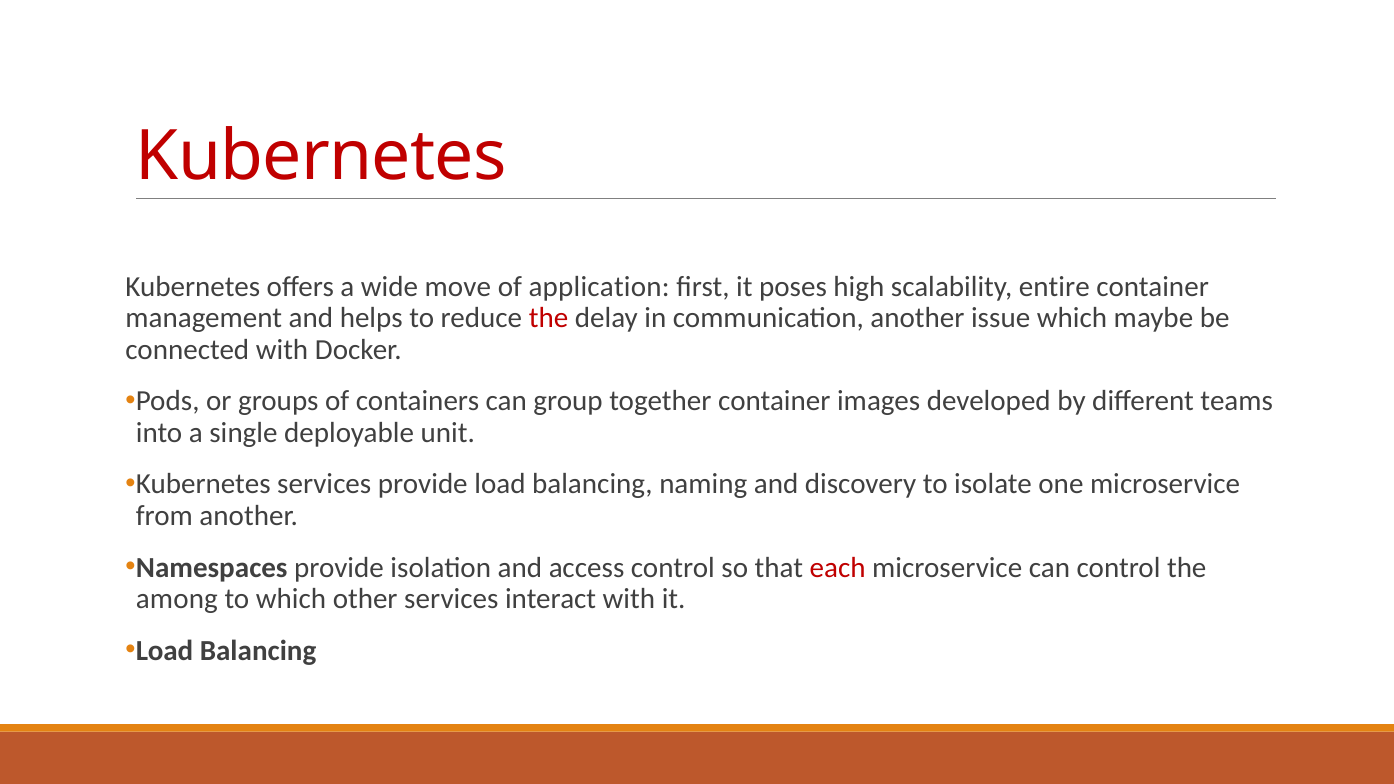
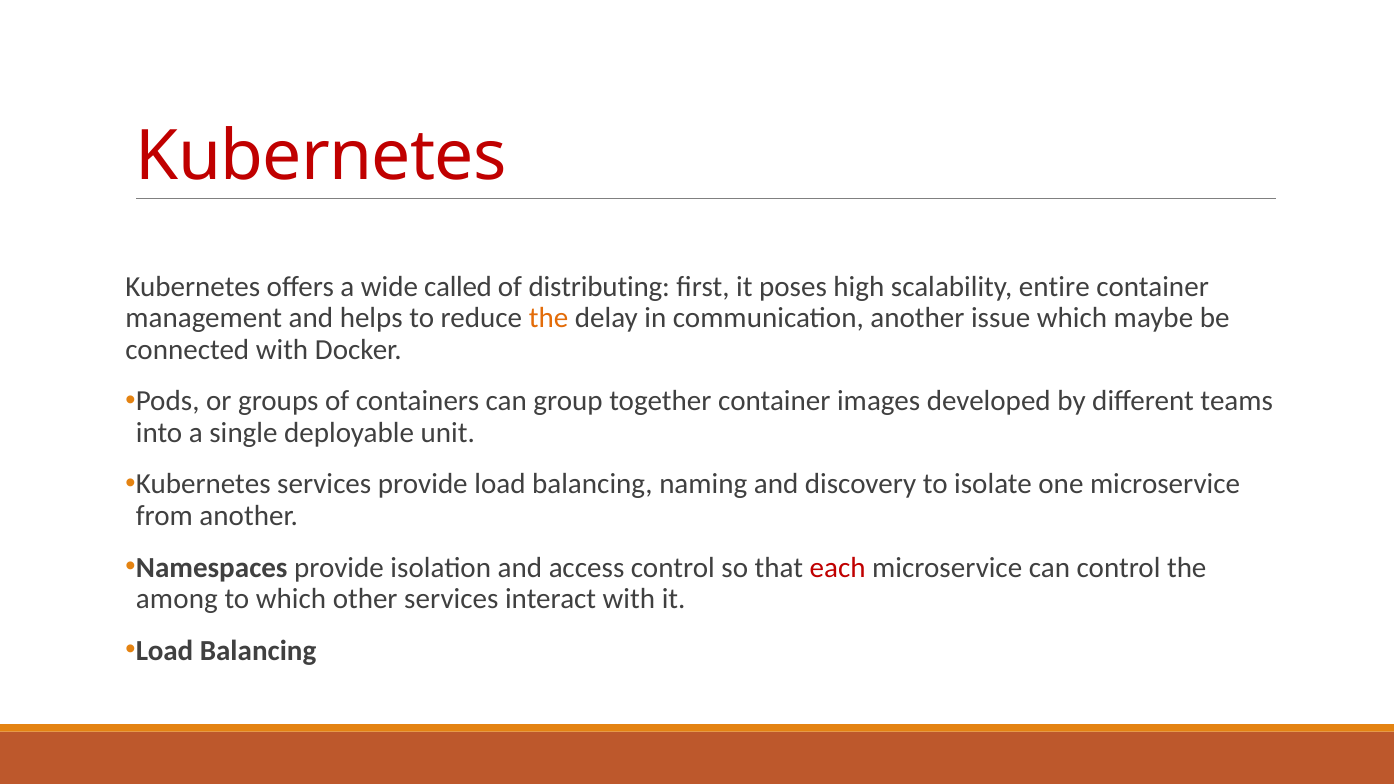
move: move -> called (458, 287)
application: application -> distributing (599, 287)
the colour: red -> orange (549, 318)
